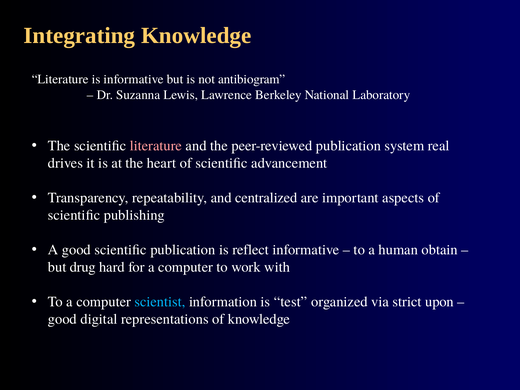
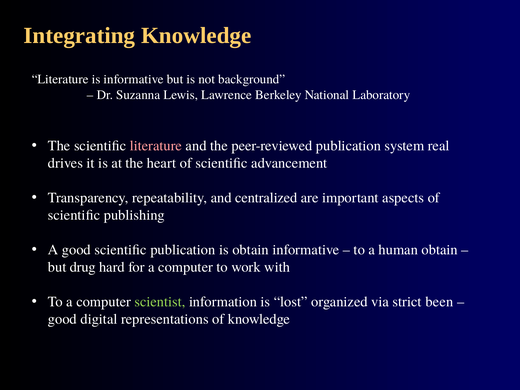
antibiogram: antibiogram -> background (252, 79)
is reflect: reflect -> obtain (251, 250)
scientist colour: light blue -> light green (160, 302)
test: test -> lost (291, 302)
upon: upon -> been (439, 302)
